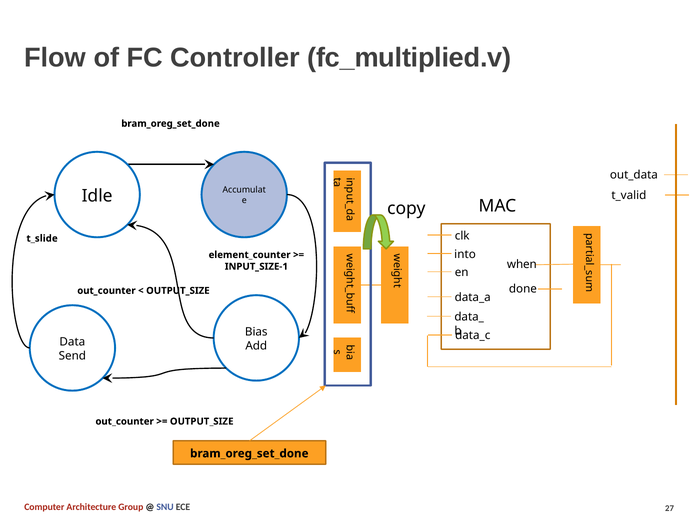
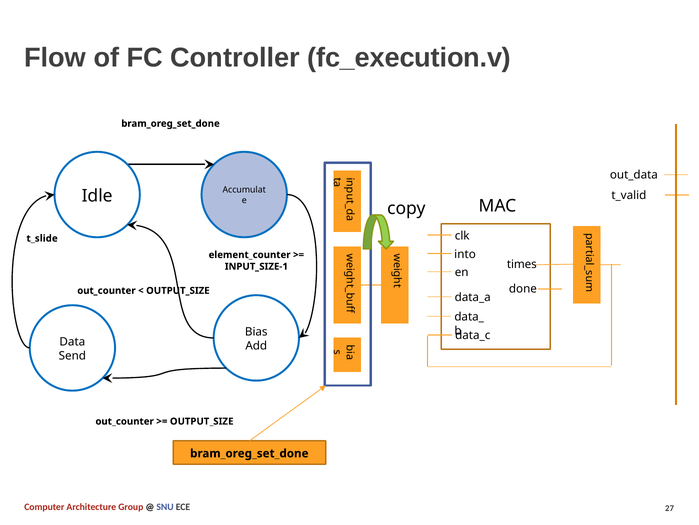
fc_multiplied.v: fc_multiplied.v -> fc_execution.v (409, 58)
when: when -> times (522, 264)
